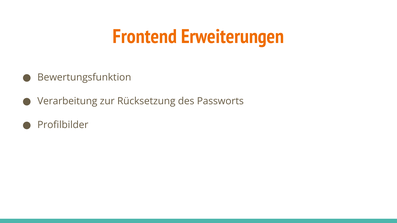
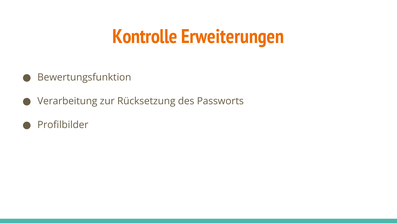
Frontend: Frontend -> Kontrolle (145, 37)
